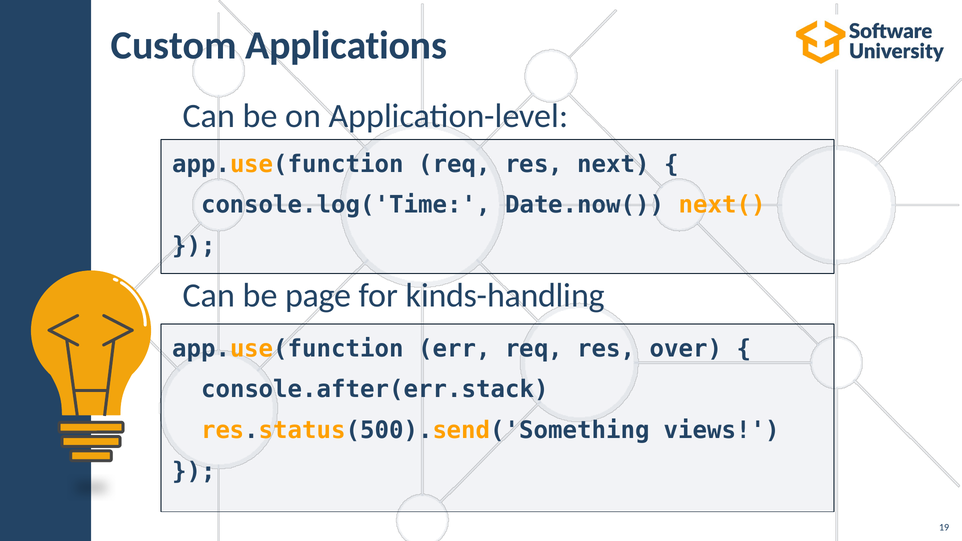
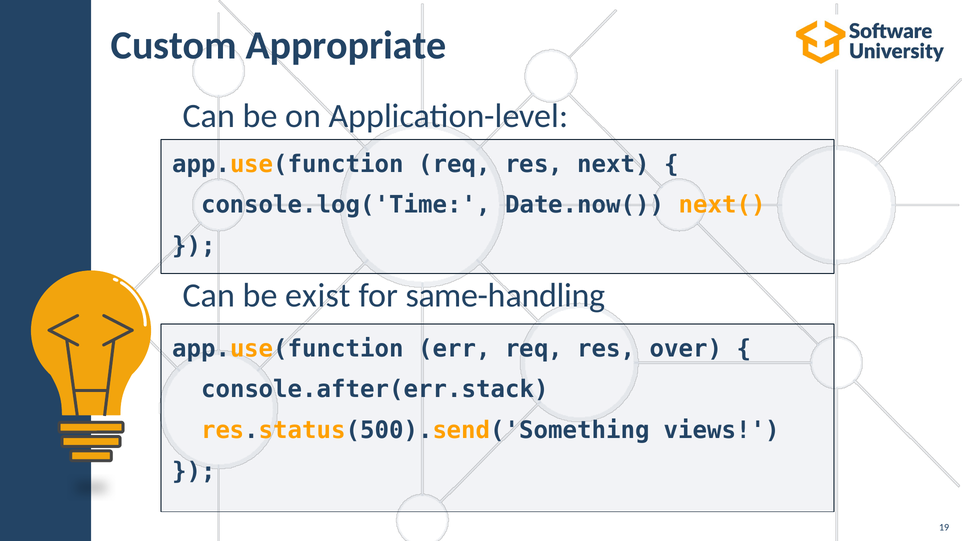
Applications: Applications -> Appropriate (346, 46)
page: page -> exist (318, 295)
kinds-handling: kinds-handling -> same-handling (505, 295)
